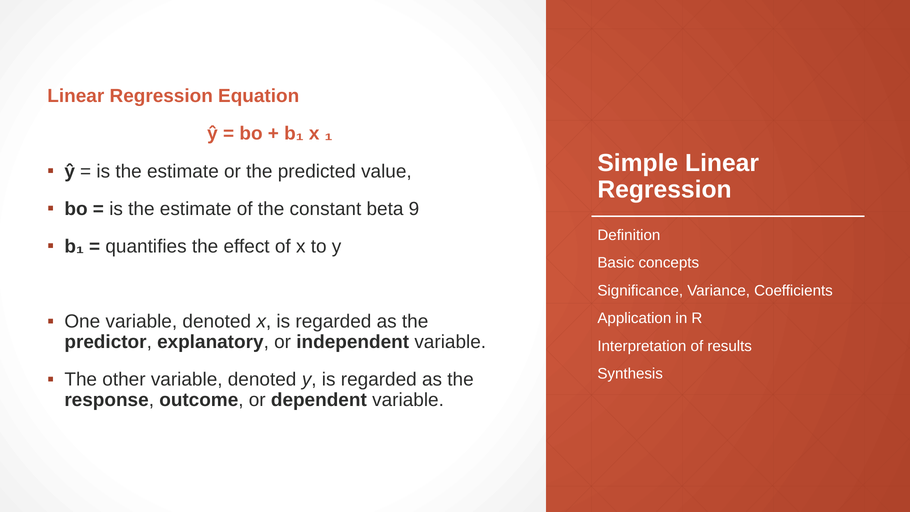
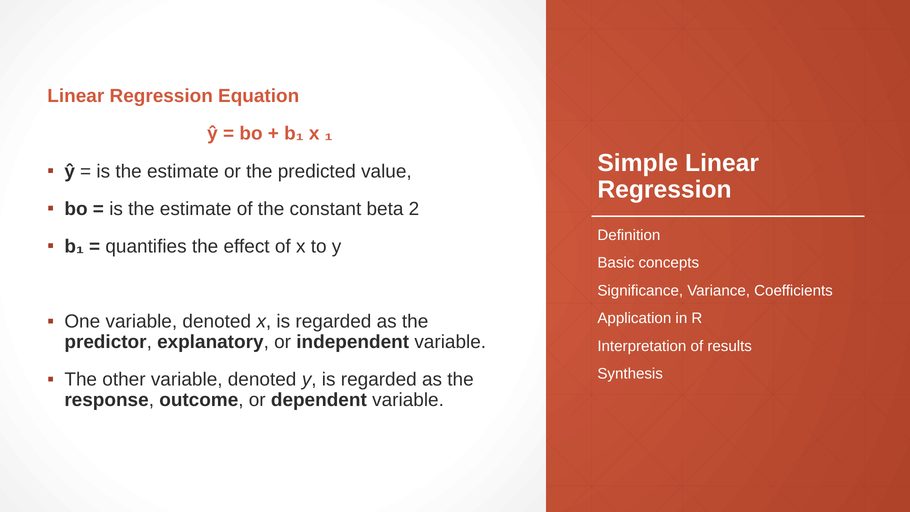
9: 9 -> 2 (414, 209)
